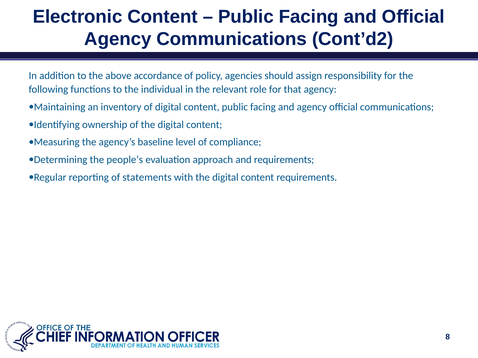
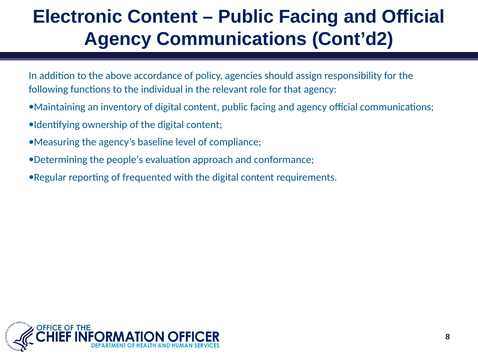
and requirements: requirements -> conformance (284, 160)
statements: statements -> frequented (147, 178)
